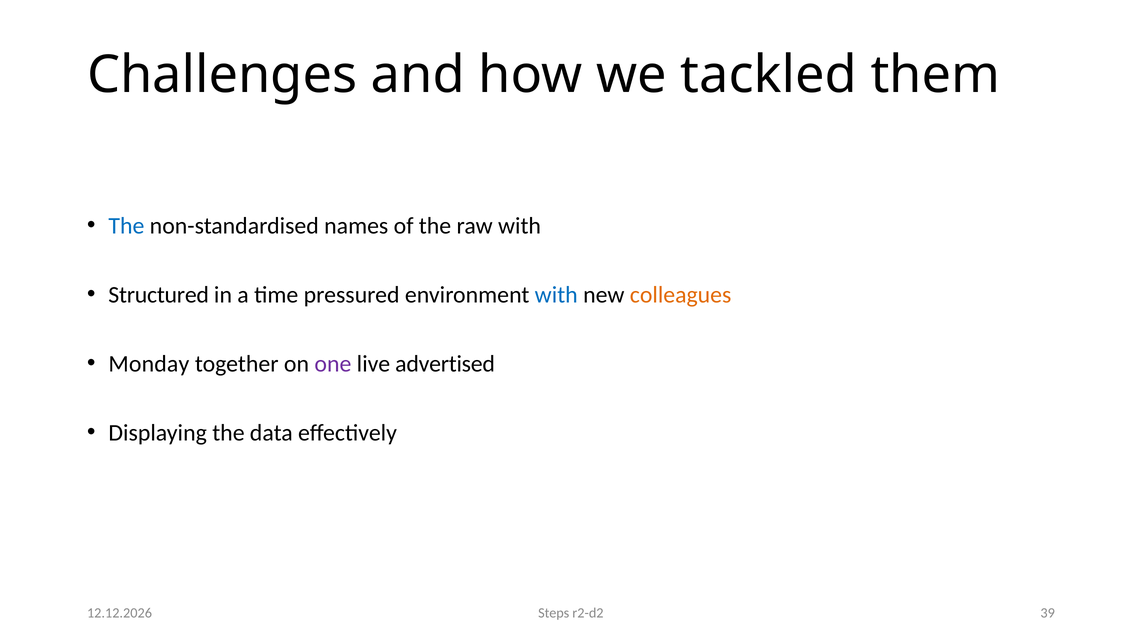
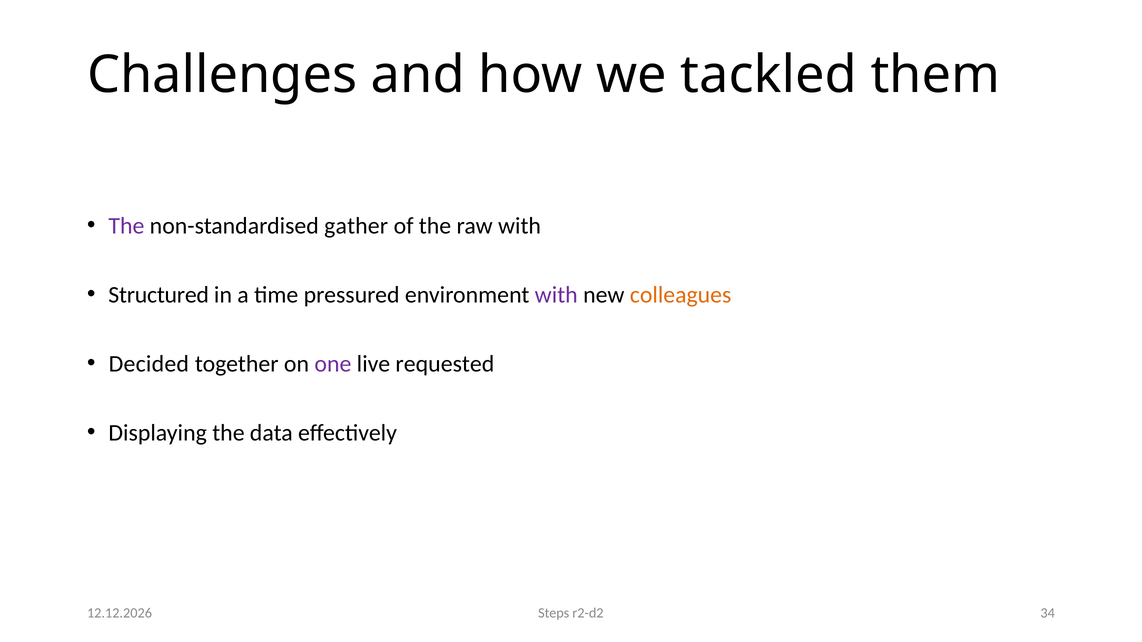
The colour: blue -> purple (126, 226)
names: names -> gather (356, 226)
with colour: blue -> purple (556, 295)
Monday: Monday -> Decided (149, 364)
advertised: advertised -> requested (445, 364)
39: 39 -> 34 (1048, 613)
